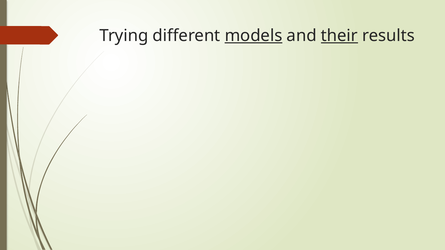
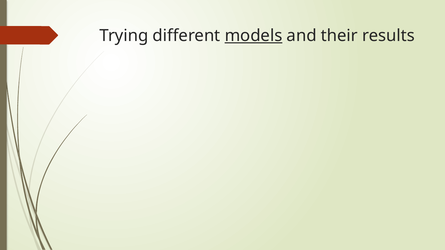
their underline: present -> none (339, 36)
